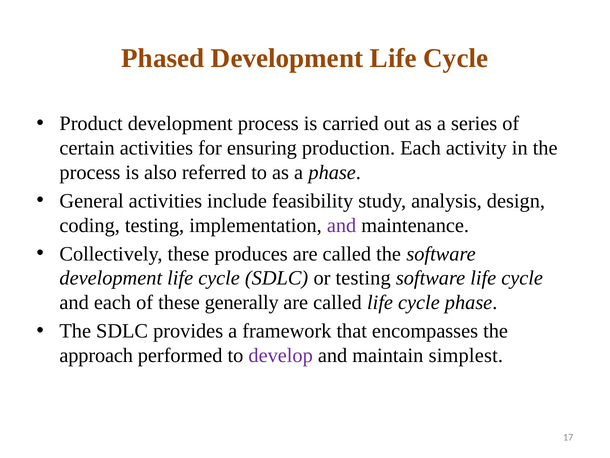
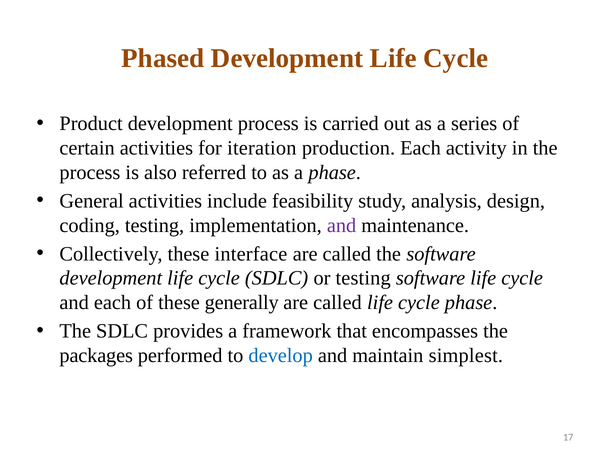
ensuring: ensuring -> iteration (262, 148)
produces: produces -> interface (251, 254)
approach: approach -> packages (96, 355)
develop colour: purple -> blue (281, 355)
